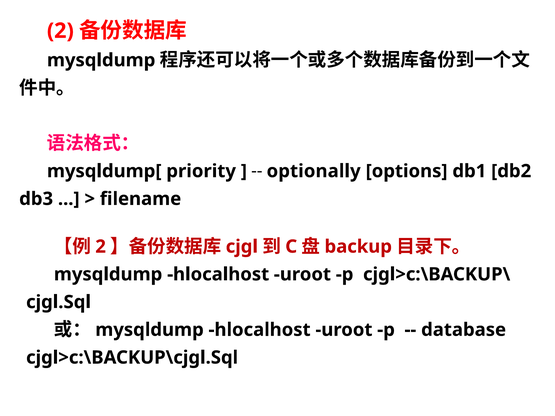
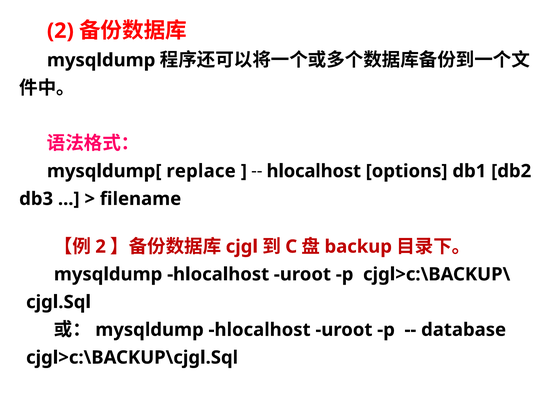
priority: priority -> replace (201, 171)
optionally: optionally -> hlocalhost (314, 171)
